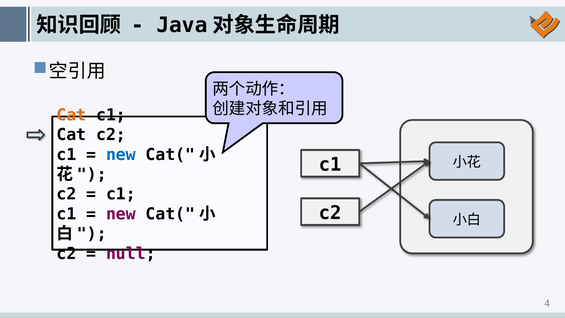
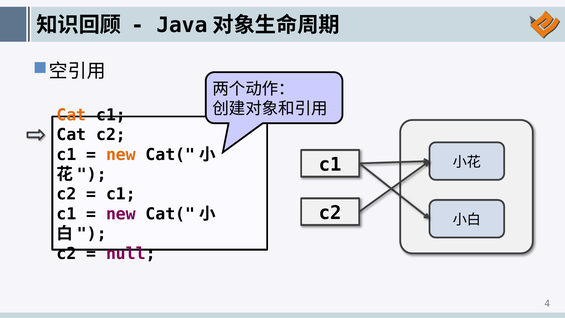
new colour: blue -> orange (121, 154)
